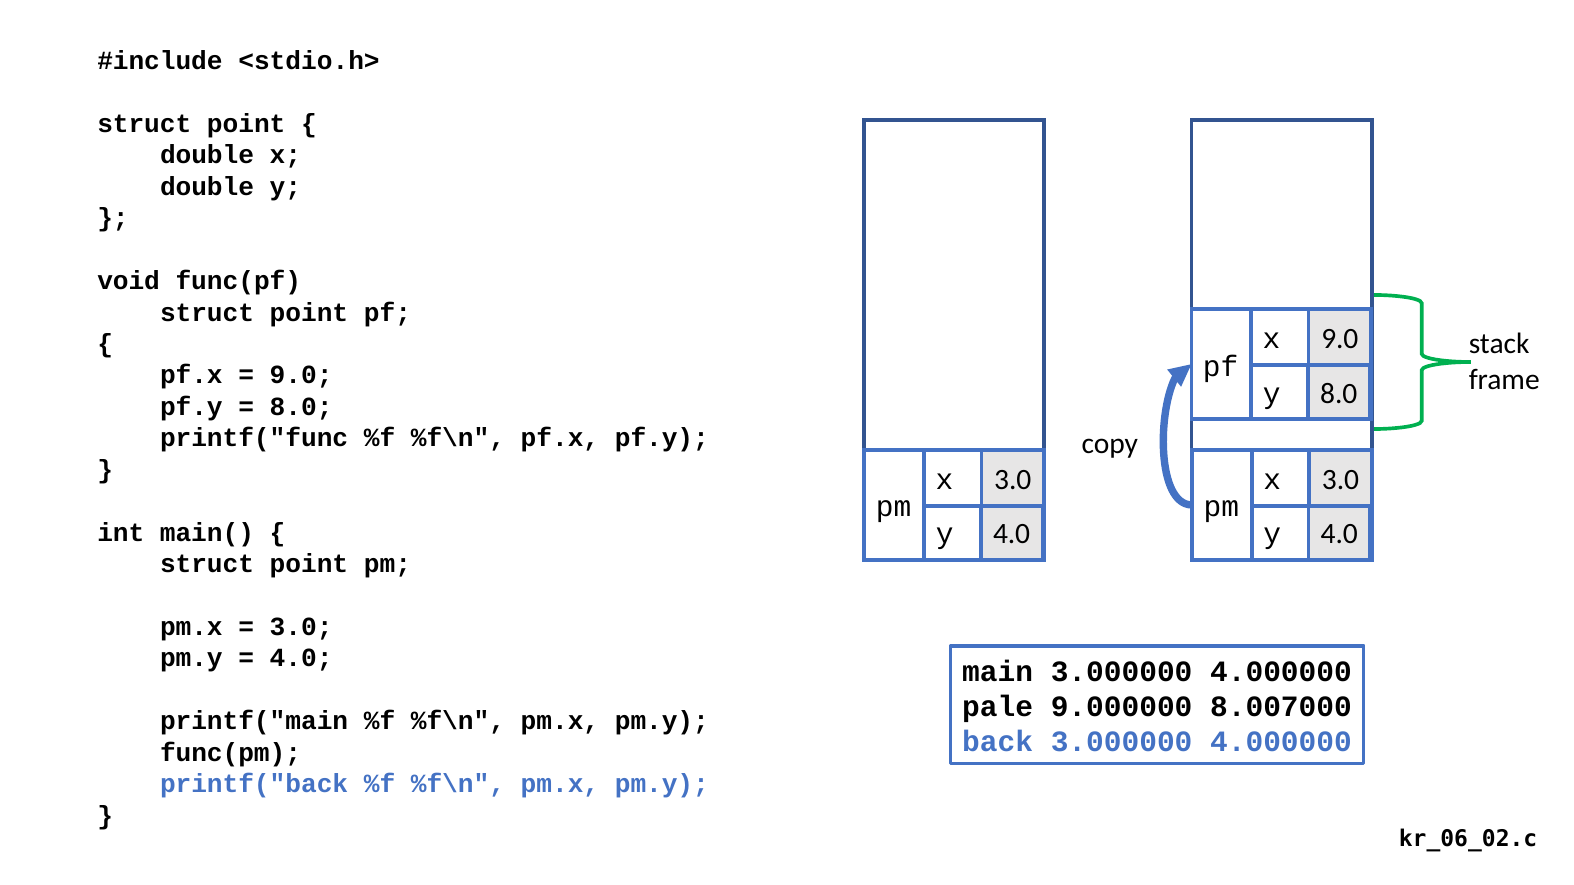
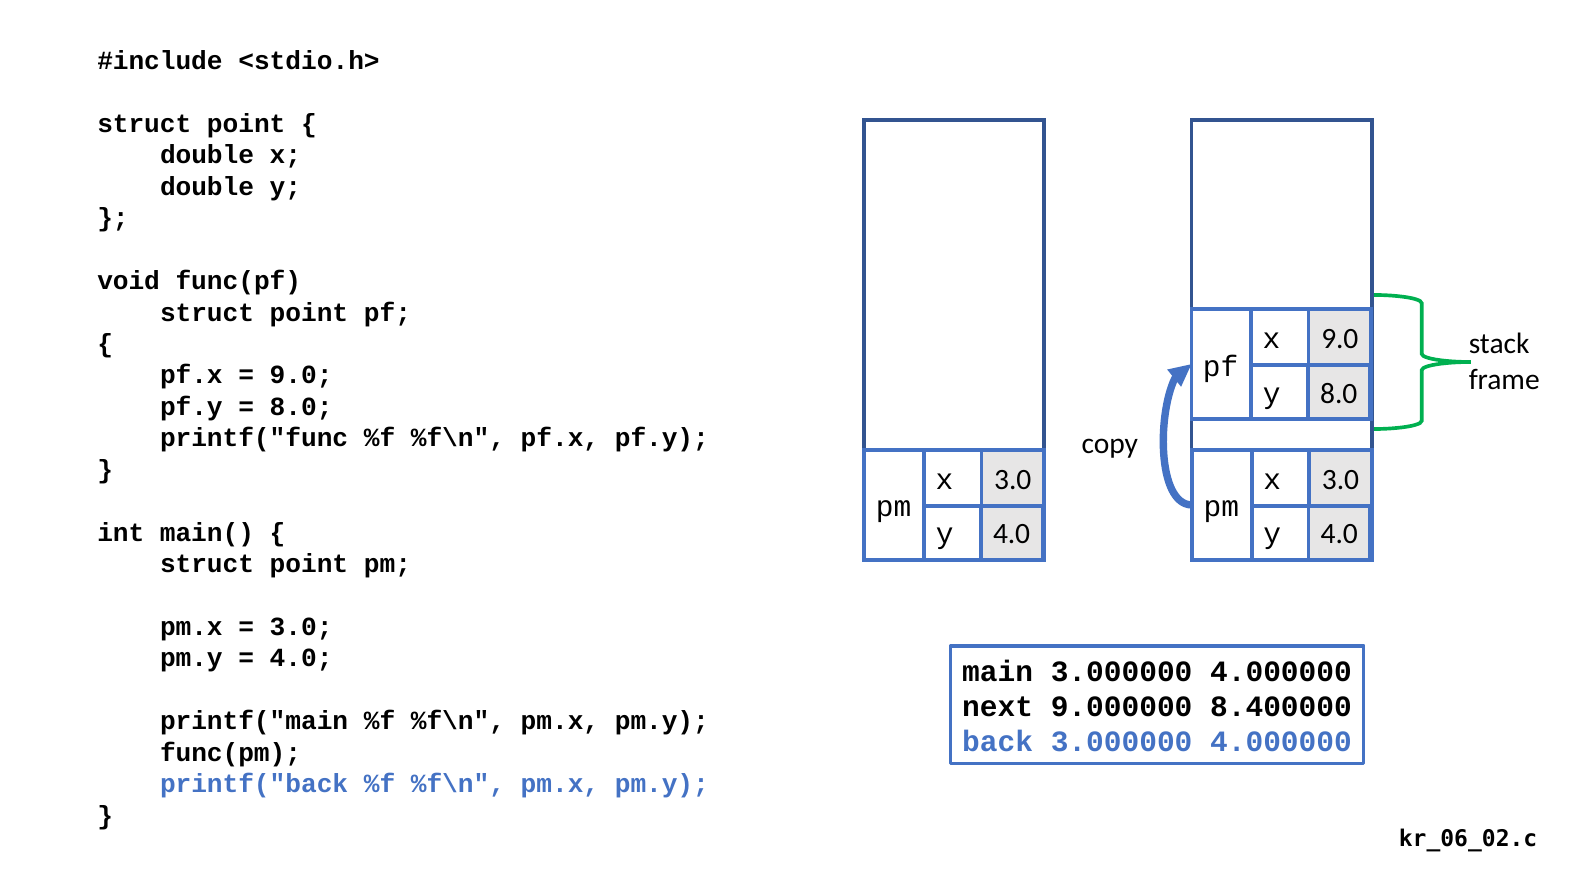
pale: pale -> next (998, 707)
8.007000: 8.007000 -> 8.400000 (1281, 707)
